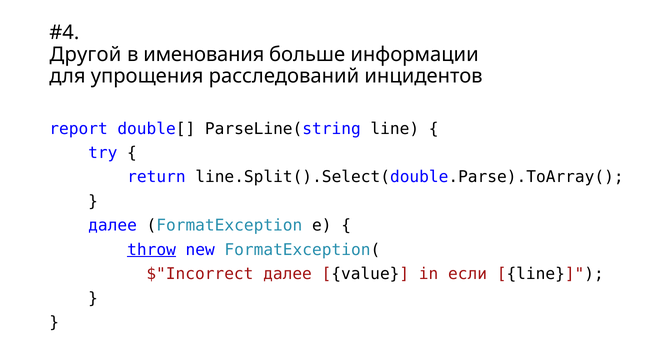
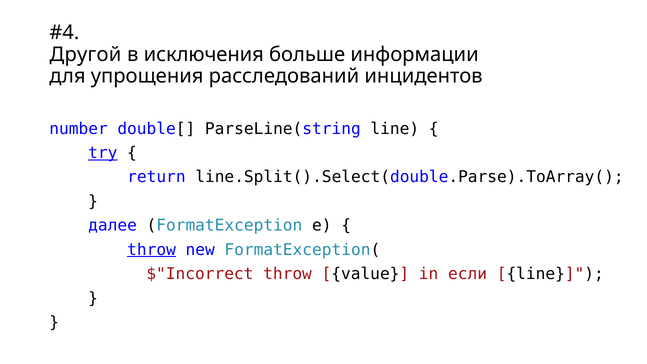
именования: именования -> исключения (204, 54)
report: report -> number (79, 129)
try underline: none -> present (103, 153)
$"Incorrect далее: далее -> throw (288, 274)
